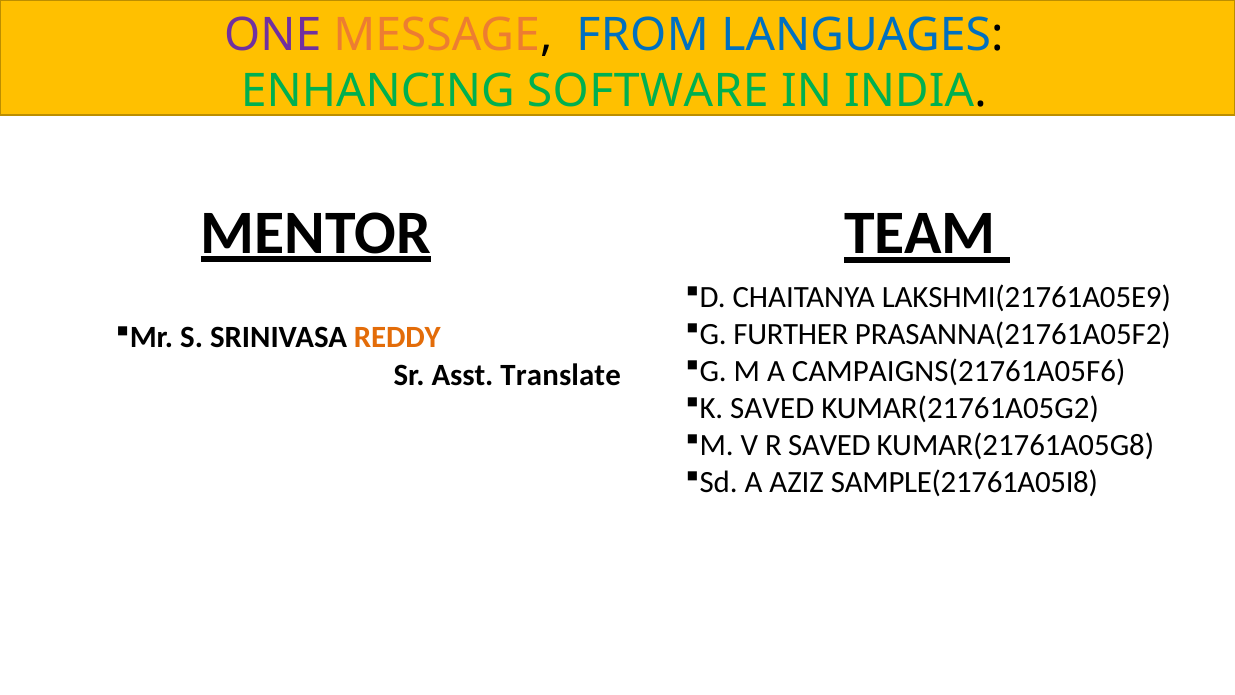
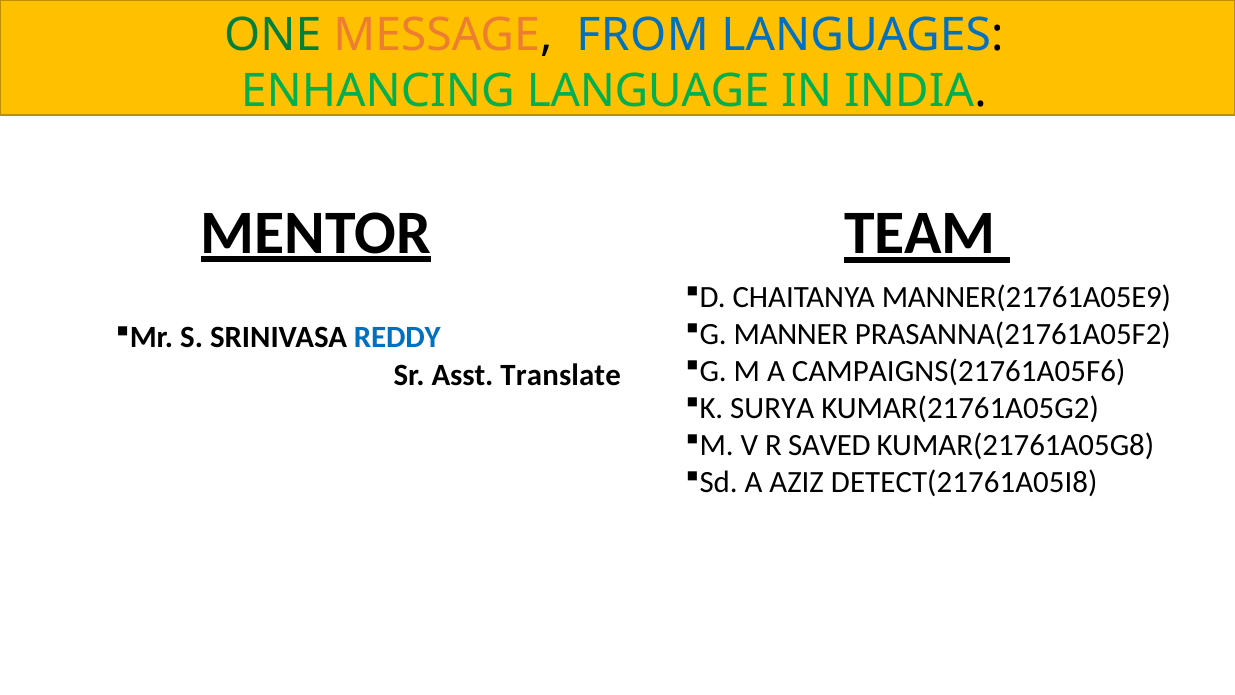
ONE colour: purple -> green (273, 36)
SOFTWARE: SOFTWARE -> LANGUAGE (648, 91)
LAKSHMI(21761A05E9: LAKSHMI(21761A05E9 -> MANNER(21761A05E9 (1026, 297)
FURTHER: FURTHER -> MANNER (791, 334)
REDDY colour: orange -> blue (397, 338)
K SAVED: SAVED -> SURYA (772, 408)
SAMPLE(21761A05I8: SAMPLE(21761A05I8 -> DETECT(21761A05I8 (964, 482)
